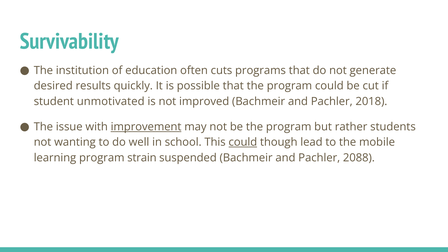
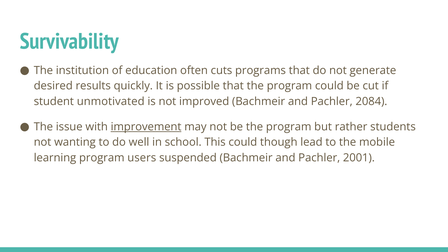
2018: 2018 -> 2084 (371, 101)
could underline: present -> none (243, 142)
strain: strain -> users (142, 158)
2088: 2088 -> 2001 (359, 158)
